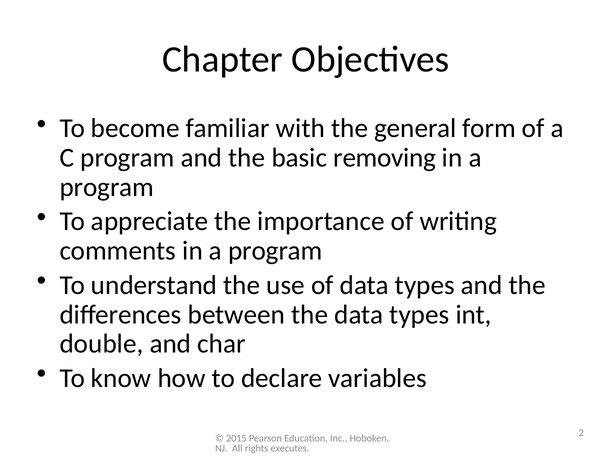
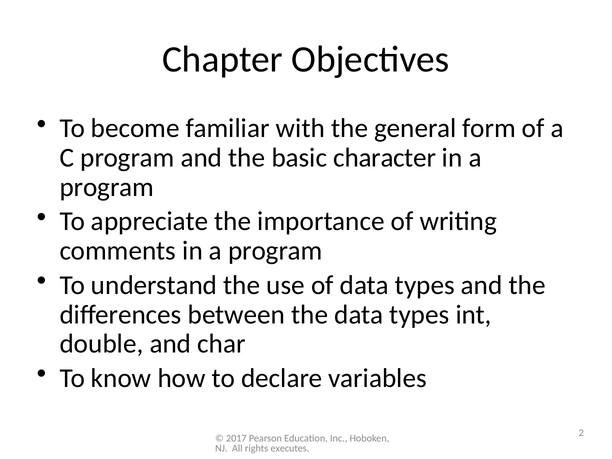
removing: removing -> character (385, 158)
2015: 2015 -> 2017 (236, 438)
